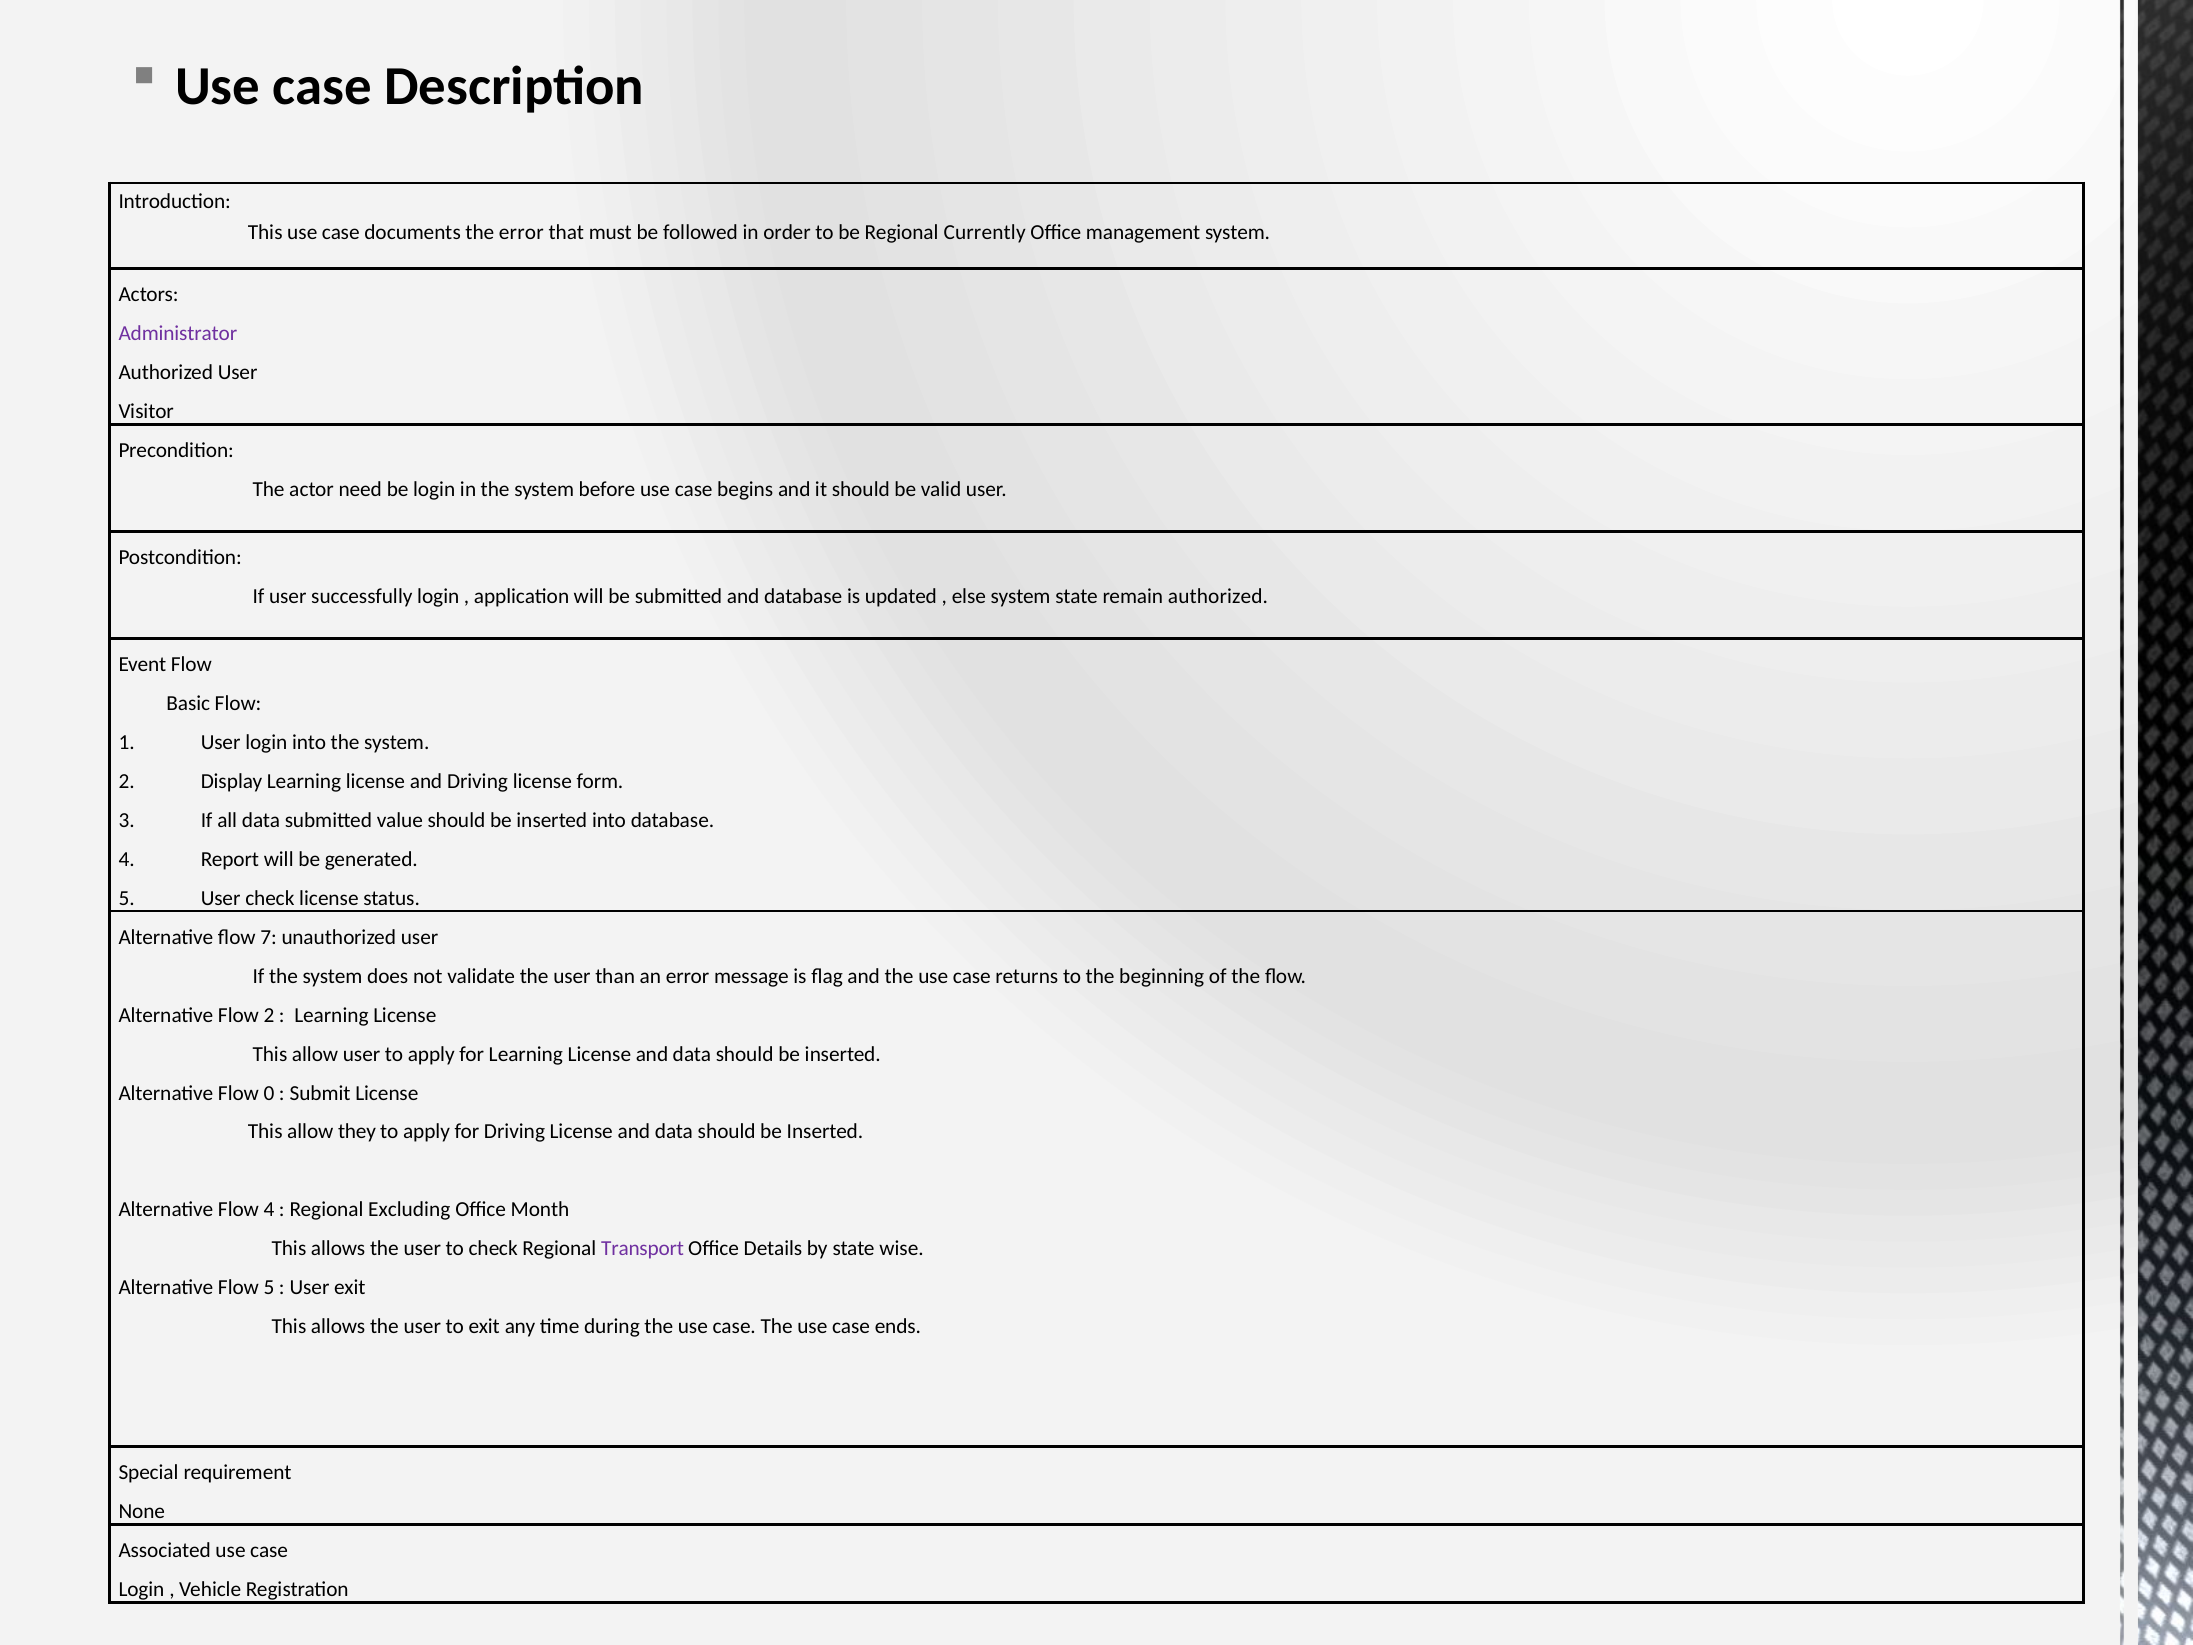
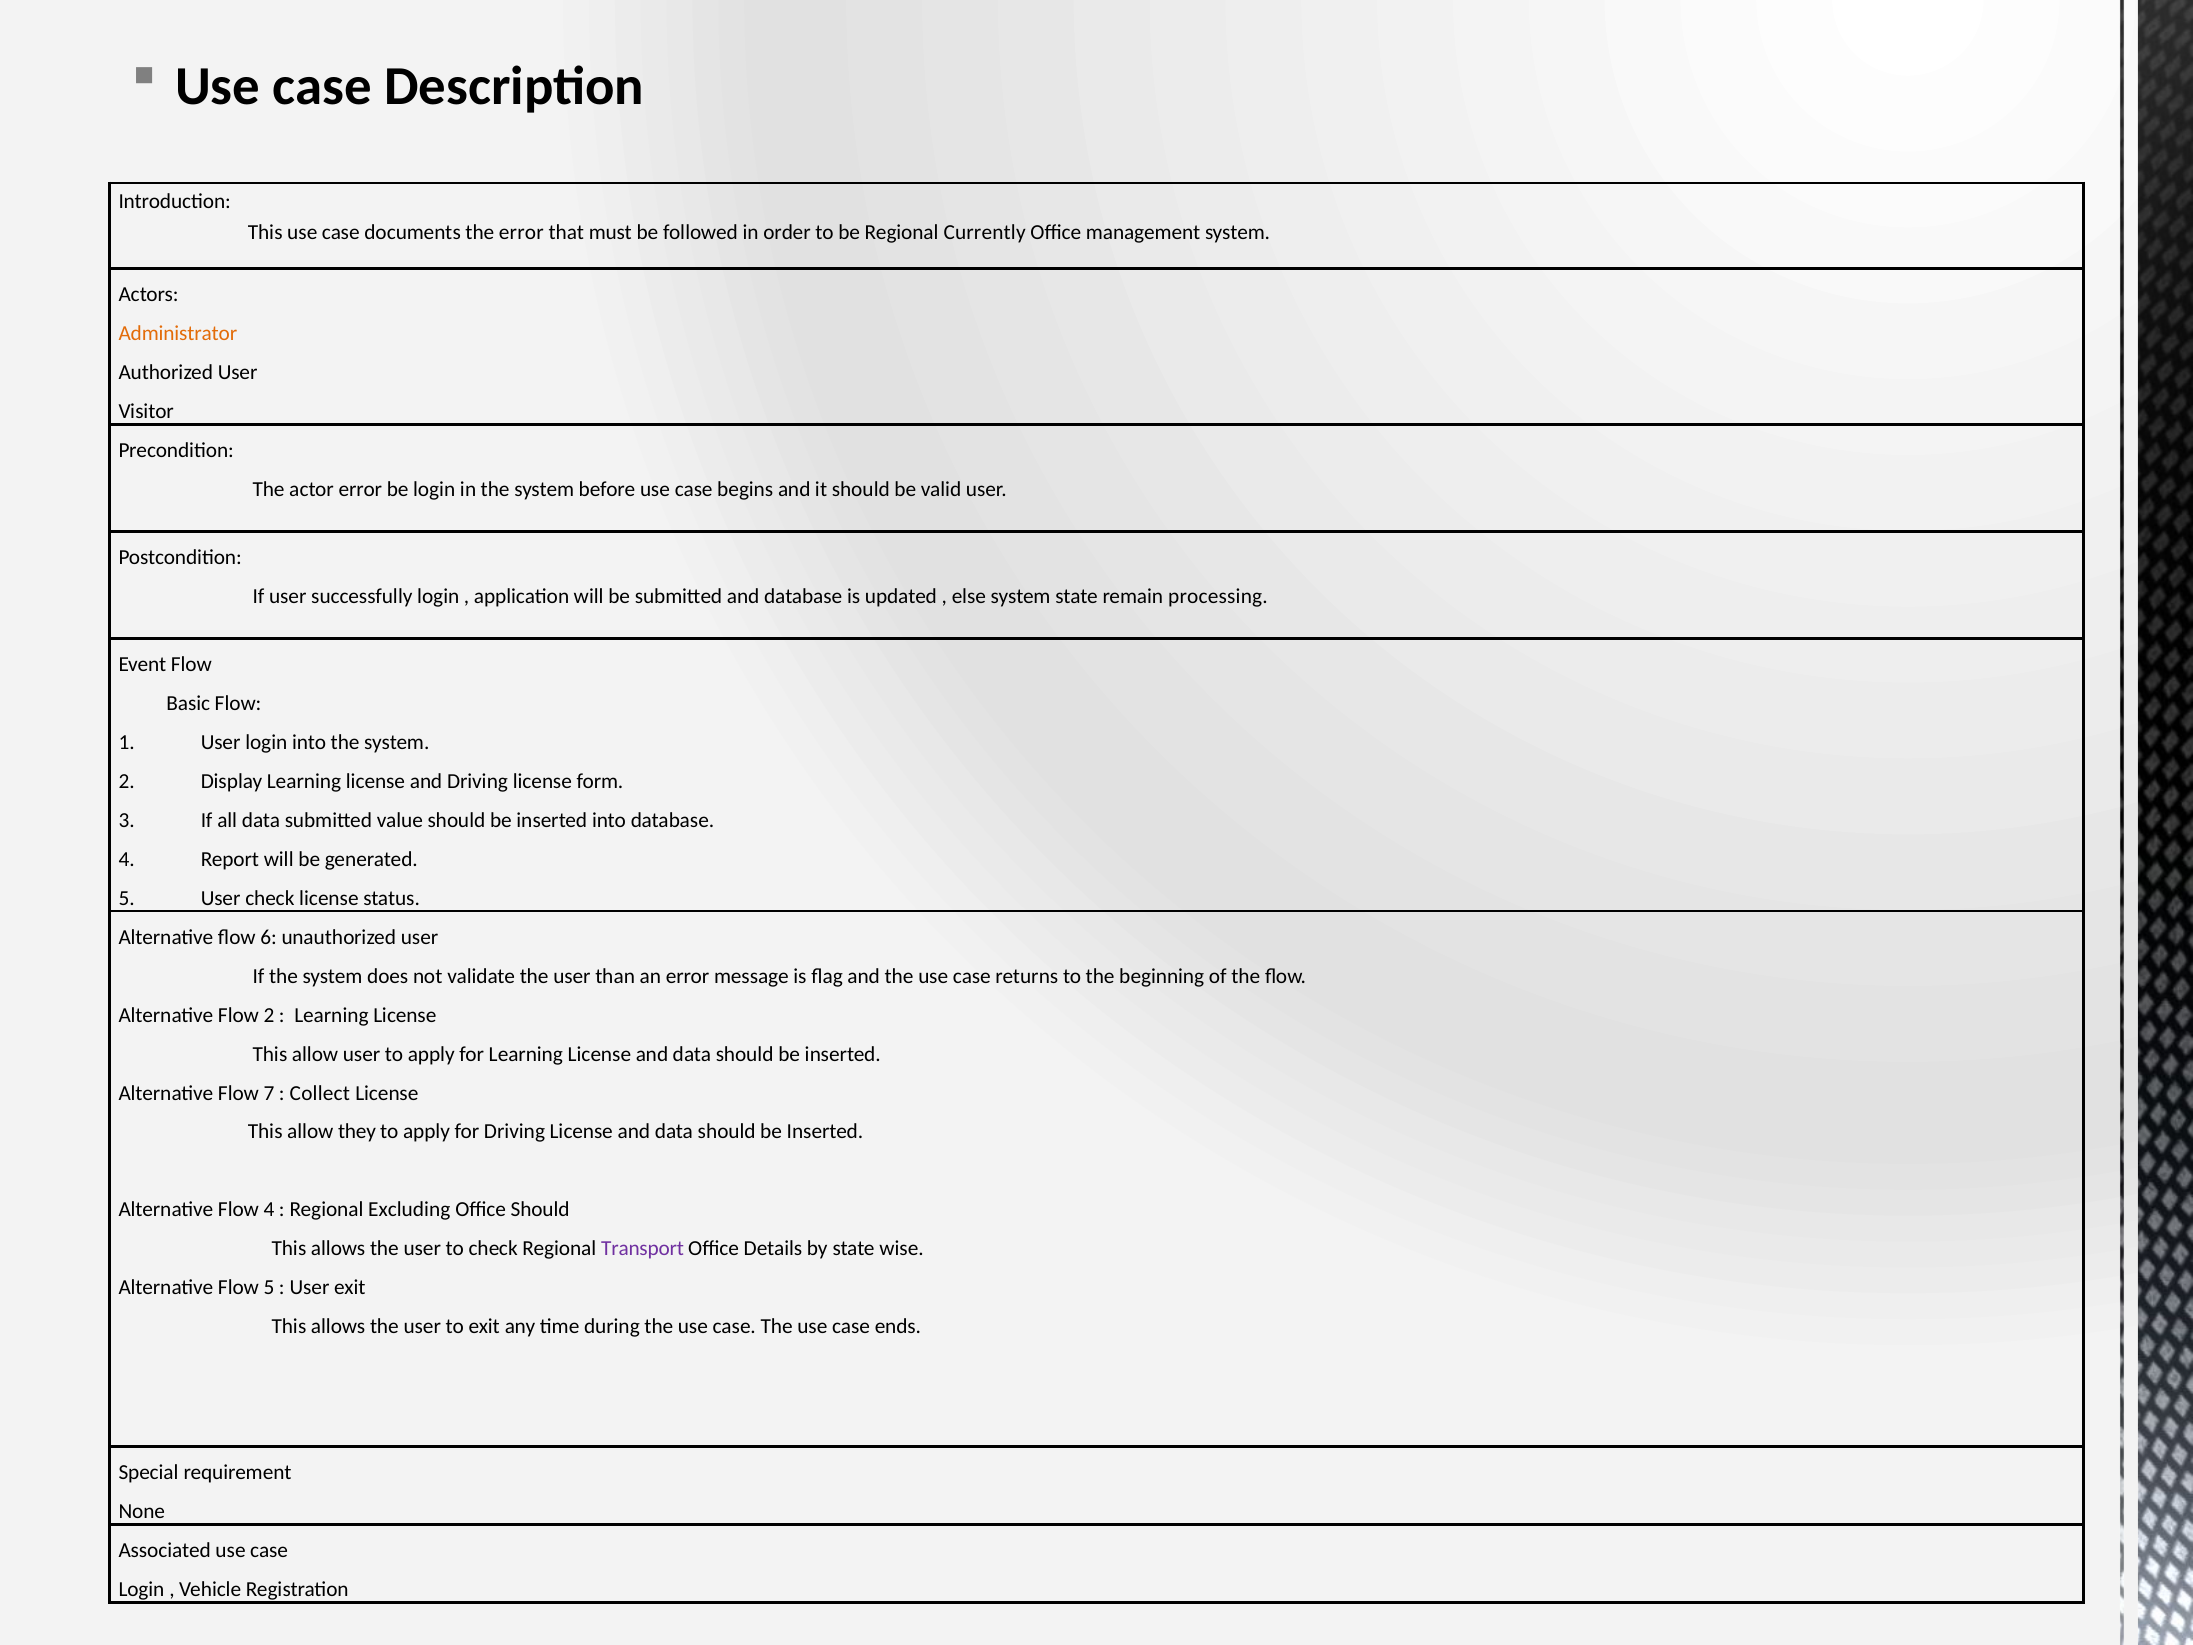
Administrator colour: purple -> orange (178, 333)
actor need: need -> error (360, 489)
remain authorized: authorized -> processing (1218, 596)
7: 7 -> 6 (269, 937)
0: 0 -> 7 (269, 1093)
Submit: Submit -> Collect (320, 1093)
Office Month: Month -> Should (540, 1210)
